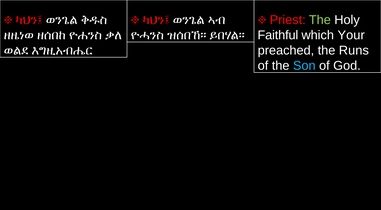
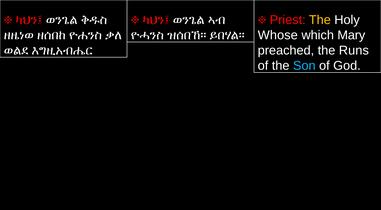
The colour: light green -> yellow (320, 20)
Faithful: Faithful -> Whose (278, 35)
Your: Your -> Mary (351, 35)
